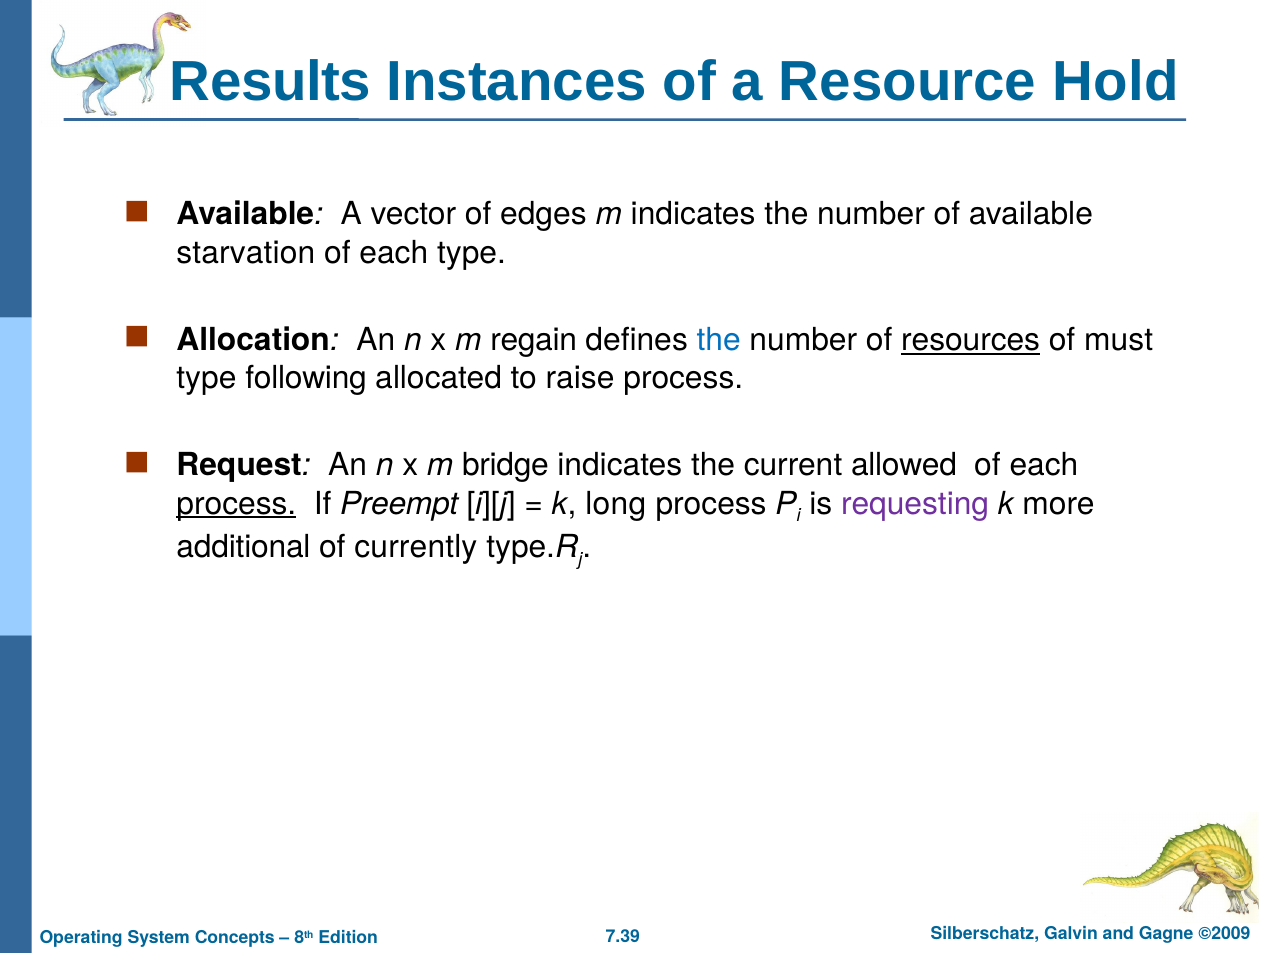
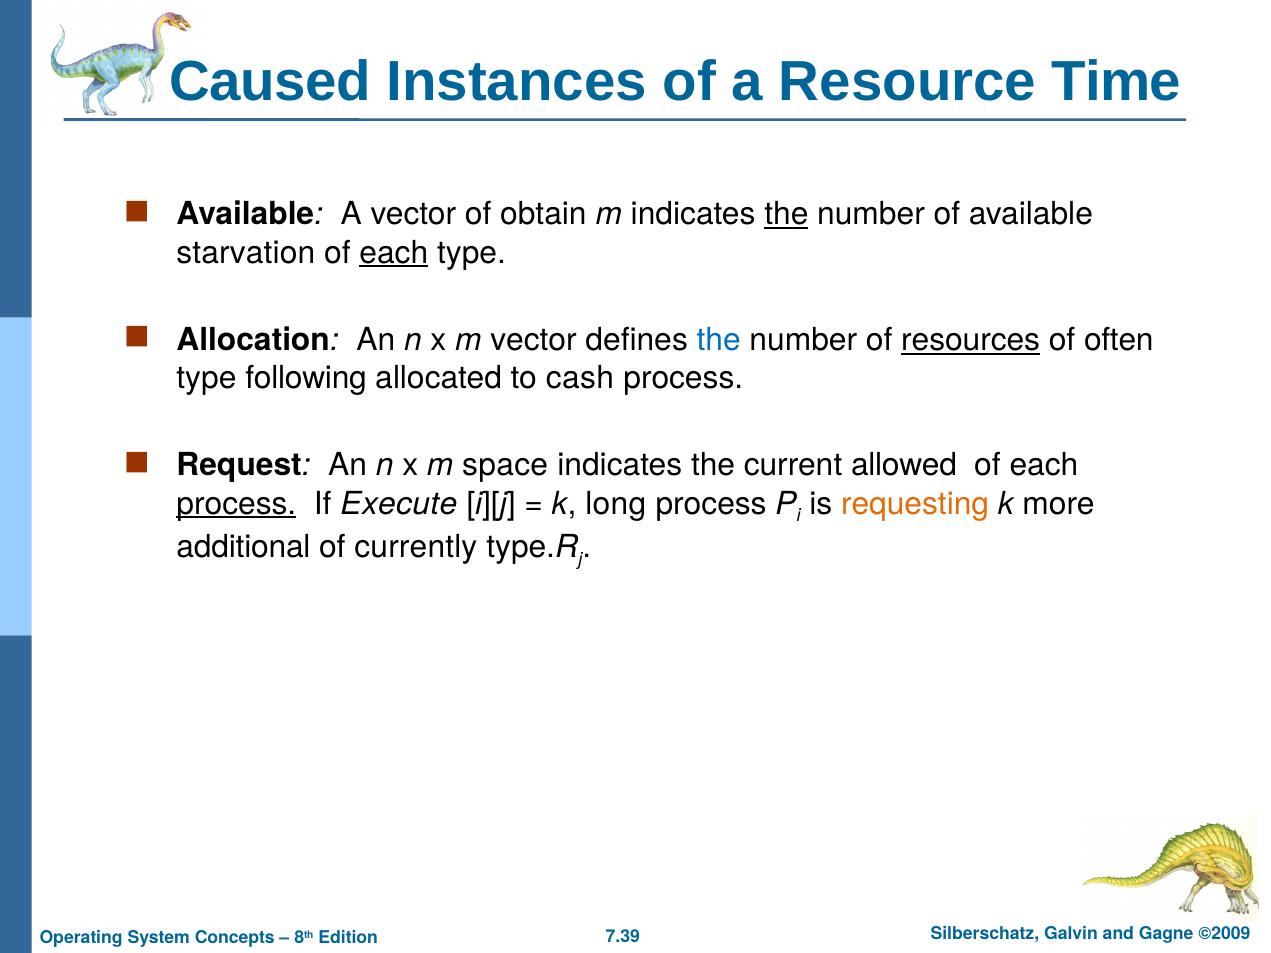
Results: Results -> Caused (270, 82)
Hold: Hold -> Time (1116, 82)
edges: edges -> obtain (543, 215)
the underline: none -> present (786, 215)
each underline: none -> present (394, 253)
m regain: regain -> vector (533, 340)
must: must -> often (1119, 340)
raise: raise -> cash (580, 378)
bridge: bridge -> space (505, 466)
Preempt: Preempt -> Execute (399, 504)
requesting colour: purple -> orange (915, 504)
